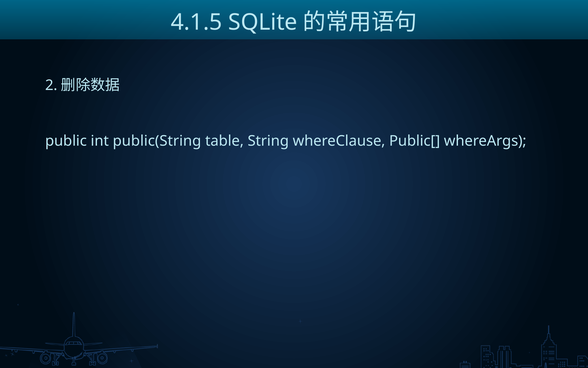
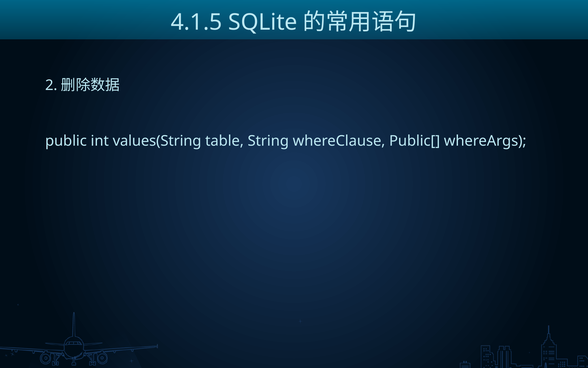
public(String: public(String -> values(String (157, 141)
